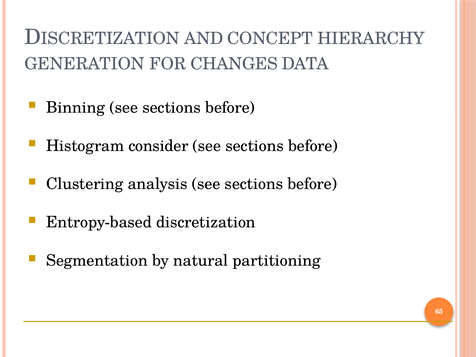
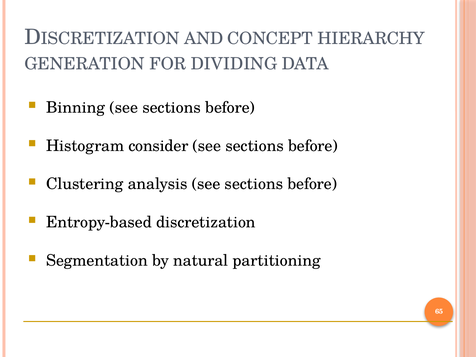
CHANGES: CHANGES -> DIVIDING (234, 64)
